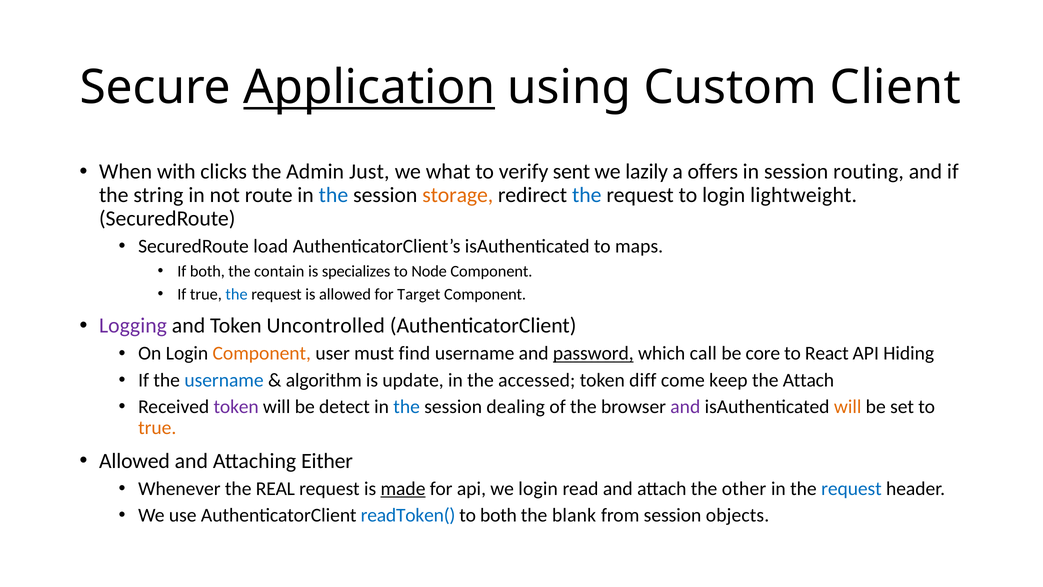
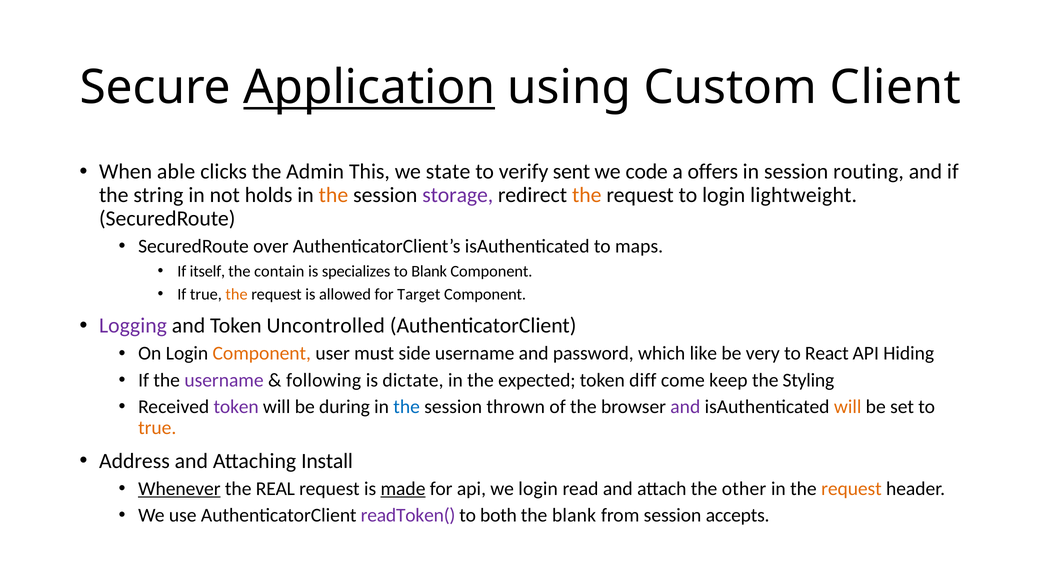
with: with -> able (176, 172)
Just: Just -> This (369, 172)
what: what -> state (448, 172)
lazily: lazily -> code (647, 172)
route: route -> holds (269, 195)
the colour: blue -> orange (333, 195)
storage colour: orange -> purple (458, 195)
the colour: blue -> orange (587, 195)
load: load -> over (271, 246)
If both: both -> itself (207, 271)
to Node: Node -> Blank (429, 271)
the colour: blue -> orange (237, 294)
find: find -> side (415, 353)
password underline: present -> none (593, 353)
call: call -> like (703, 353)
core: core -> very (763, 353)
username colour: blue -> purple (224, 380)
algorithm: algorithm -> following (324, 380)
update: update -> dictate (413, 380)
accessed: accessed -> expected (537, 380)
the Attach: Attach -> Styling (808, 380)
detect: detect -> during (344, 406)
dealing: dealing -> thrown (516, 406)
Allowed: Allowed -> Address (134, 461)
Either: Either -> Install (327, 461)
Whenever underline: none -> present (179, 488)
request colour: blue -> orange (851, 488)
readToken( colour: blue -> purple (408, 515)
objects: objects -> accepts (738, 515)
